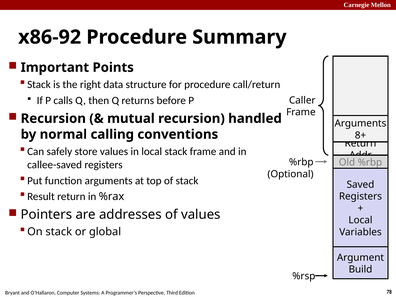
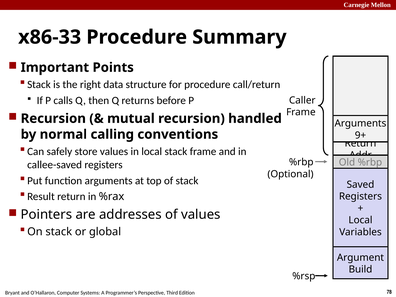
x86-92: x86-92 -> x86-33 (50, 37)
8+: 8+ -> 9+ (360, 135)
